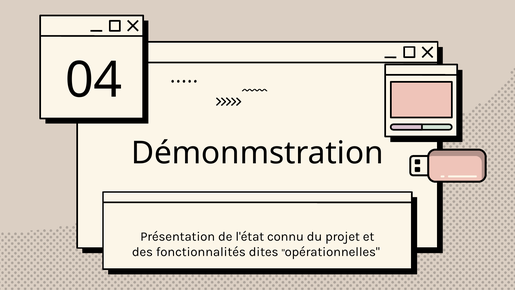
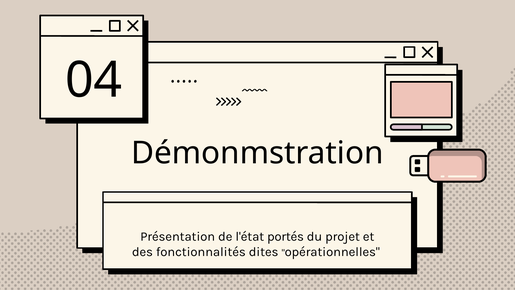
connu: connu -> portés (285, 236)
